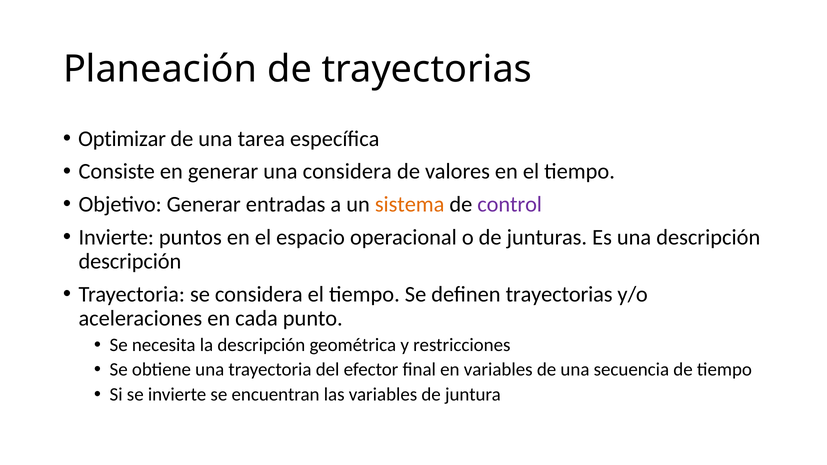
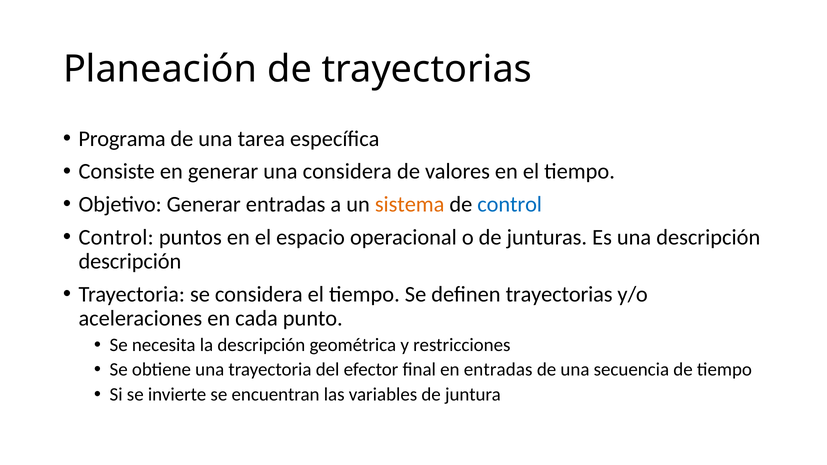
Optimizar: Optimizar -> Programa (122, 139)
control colour: purple -> blue (510, 204)
Invierte: Invierte -> Control (116, 237)
en variables: variables -> entradas (498, 370)
